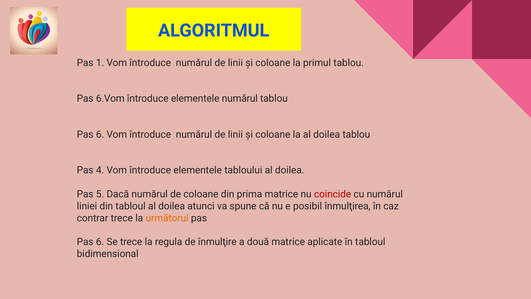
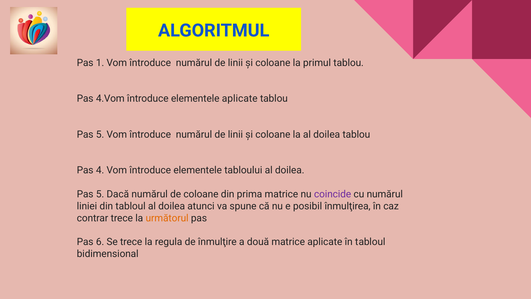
6.Vom: 6.Vom -> 4.Vom (110, 98)
elementele numărul: numărul -> aplicate (240, 98)
6: 6 -> 5 (100, 134)
coincide colour: red -> purple (333, 194)
